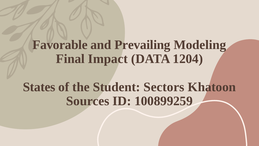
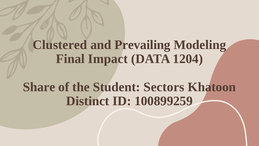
Favorable: Favorable -> Clustered (60, 45)
States: States -> Share (39, 87)
Sources: Sources -> Distinct (88, 101)
